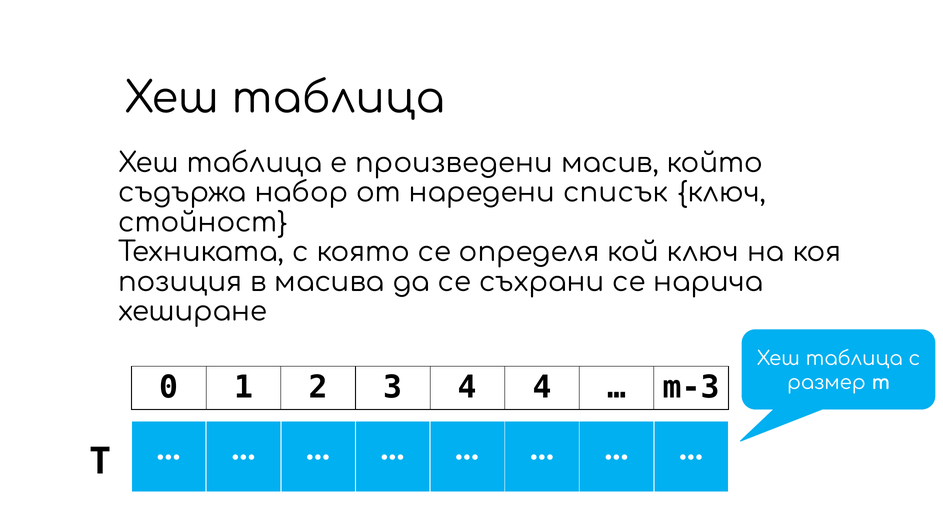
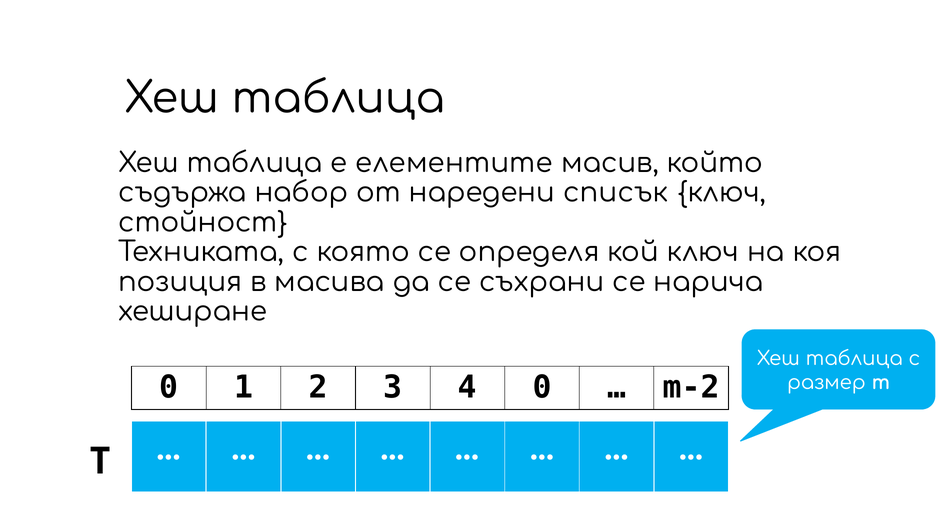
произведени: произведени -> елементите (454, 163)
4 4: 4 -> 0 (542, 387)
m-3: m-3 -> m-2 (691, 387)
